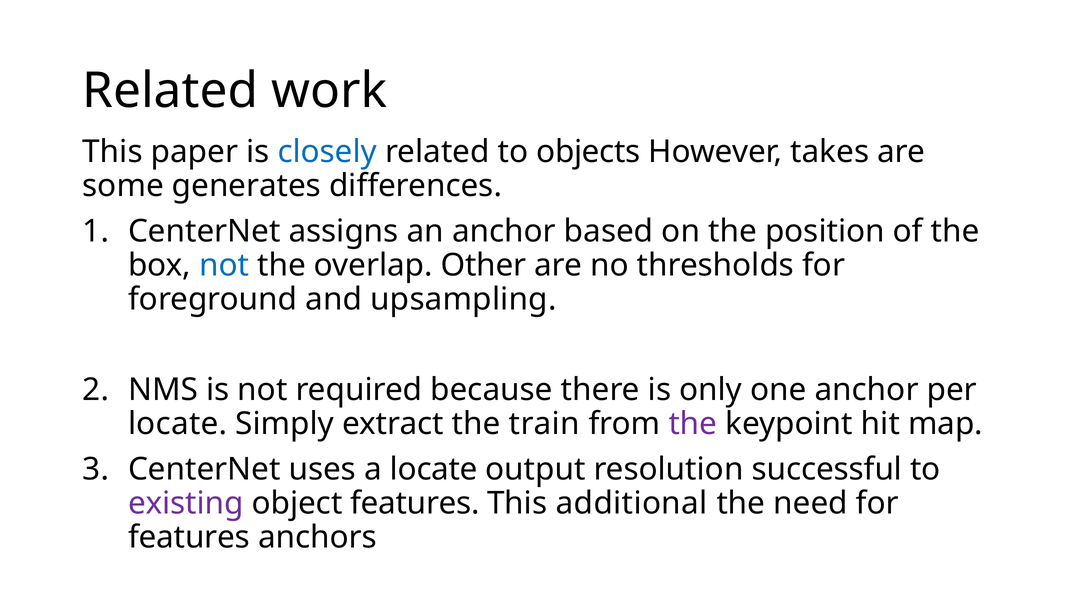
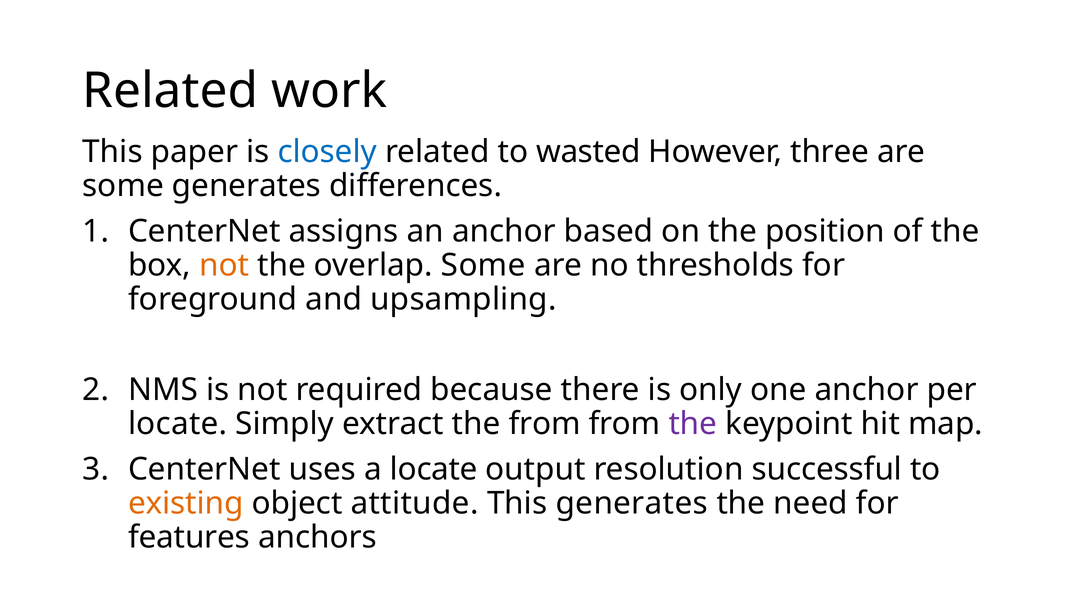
objects: objects -> wasted (588, 152)
takes: takes -> three (830, 152)
not colour: blue -> orange (224, 265)
overlap Other: Other -> Some (483, 265)
the train: train -> from (545, 424)
existing colour: purple -> orange (186, 503)
object features: features -> attitude (415, 503)
This additional: additional -> generates (632, 503)
